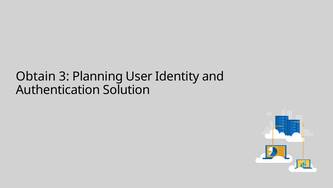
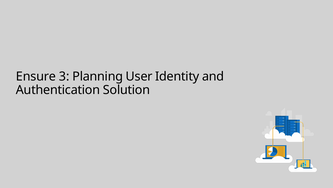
Obtain: Obtain -> Ensure (36, 76)
